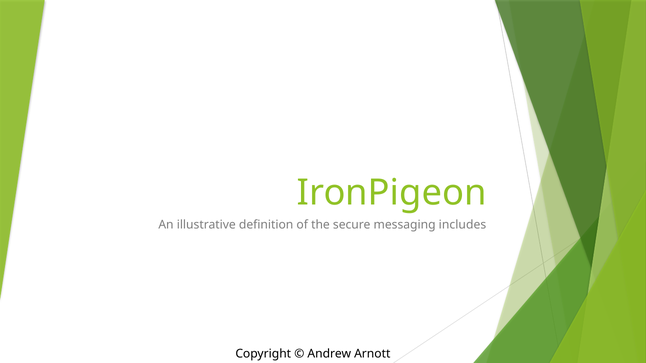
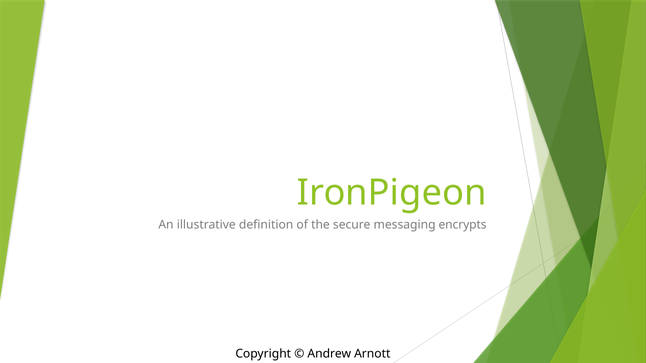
includes: includes -> encrypts (463, 225)
